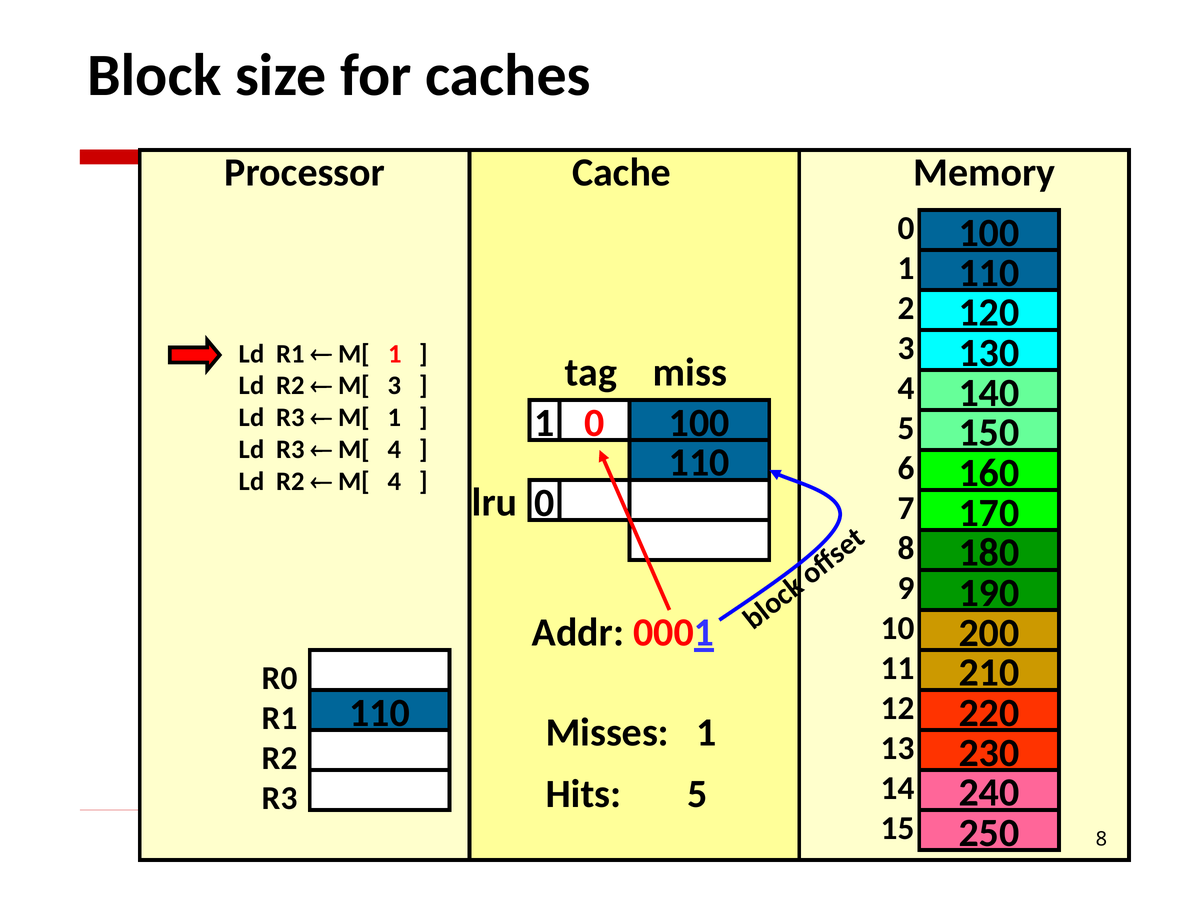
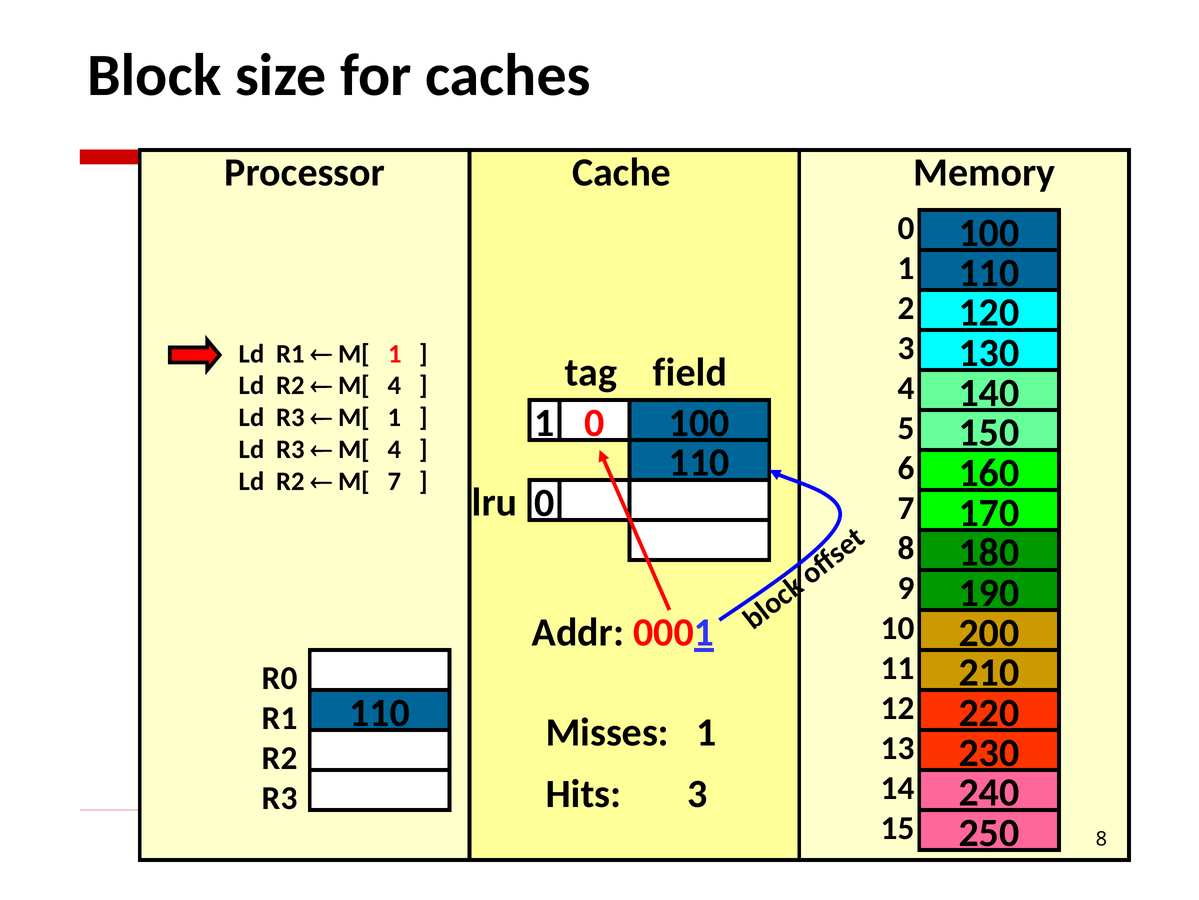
miss: miss -> field (690, 372)
3: 3 -> 4 (395, 385)
4: 4 -> 7 (395, 481)
Hits 5: 5 -> 3 (698, 793)
